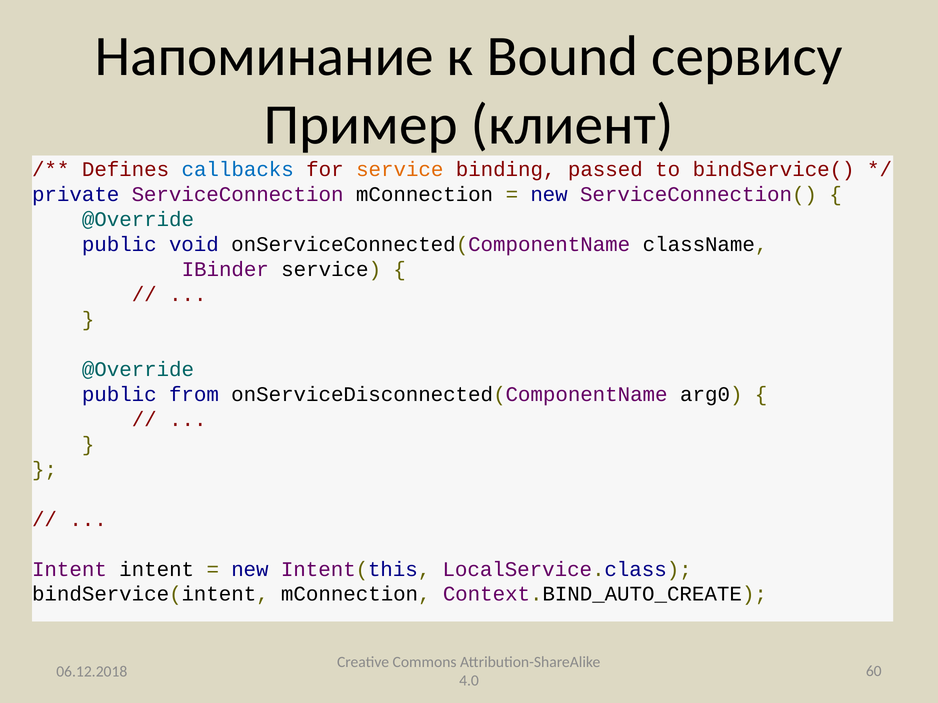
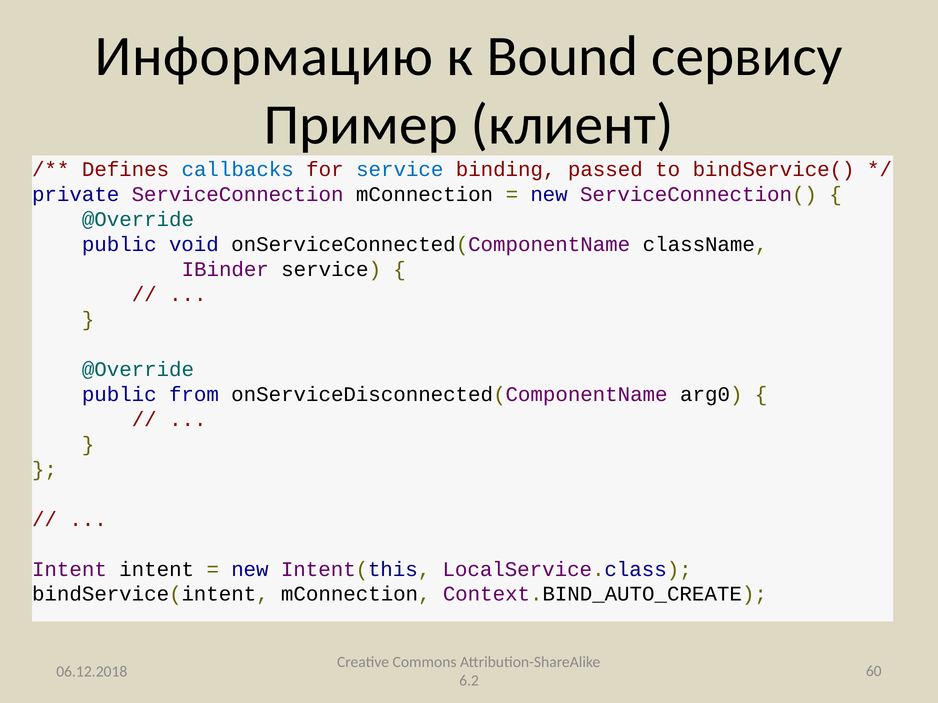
Напоминание: Напоминание -> Информацию (264, 56)
service colour: orange -> blue (400, 170)
4.0: 4.0 -> 6.2 (469, 681)
